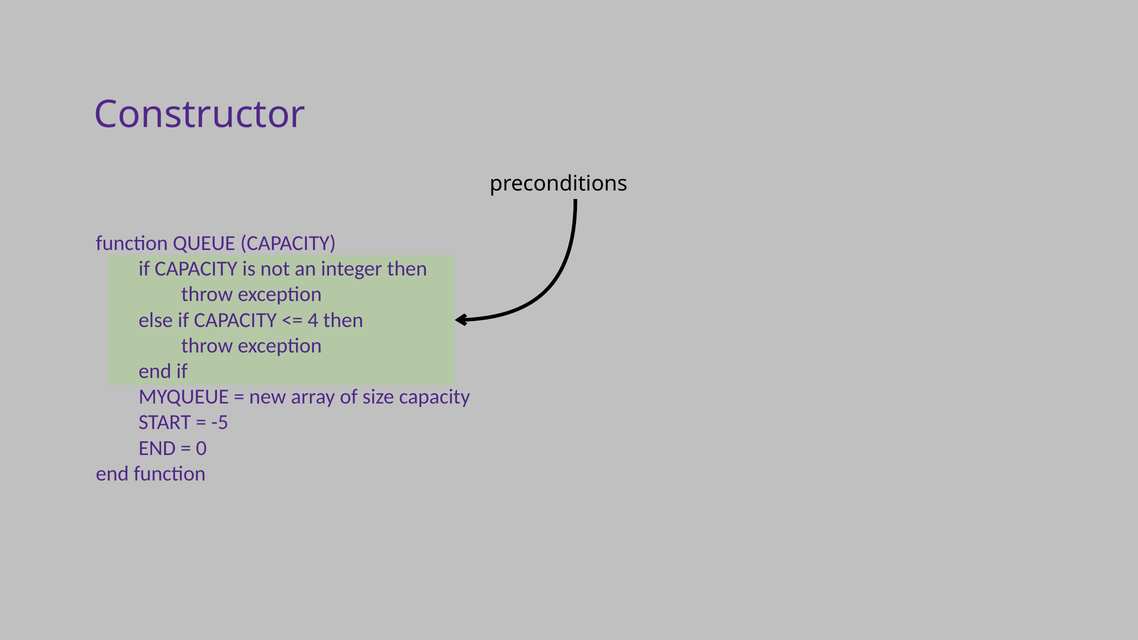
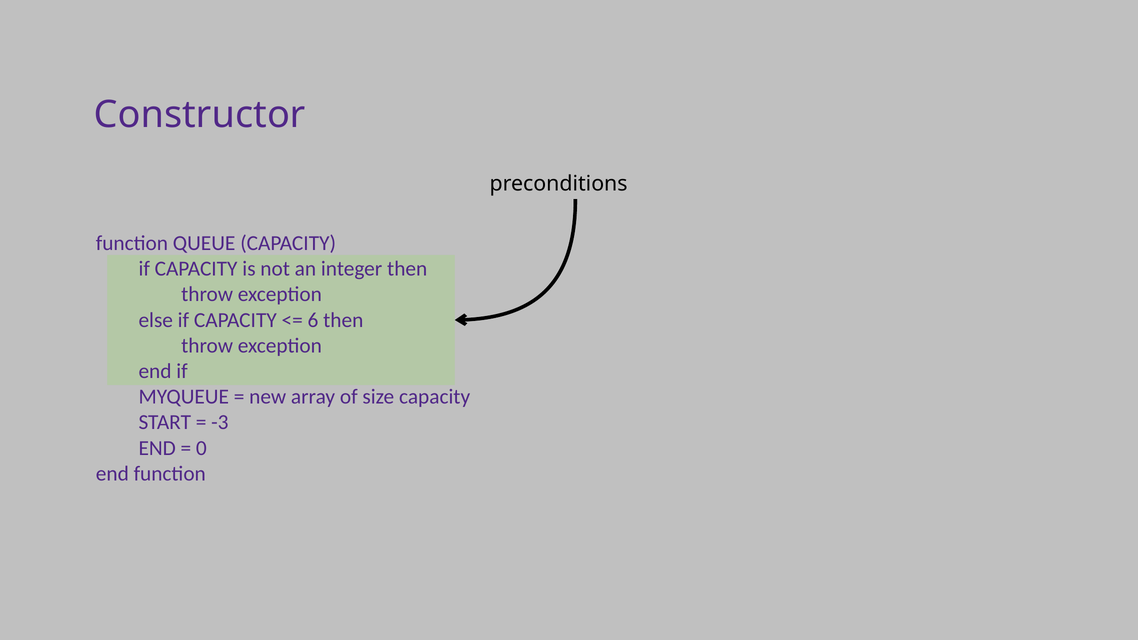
4: 4 -> 6 (313, 320)
-5: -5 -> -3 (220, 423)
